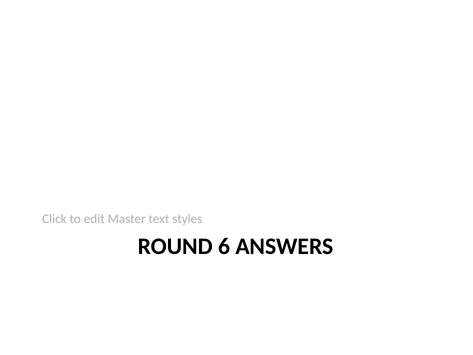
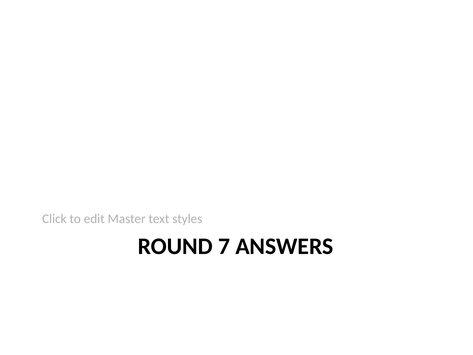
6: 6 -> 7 (224, 246)
